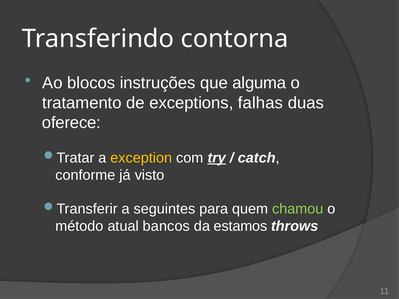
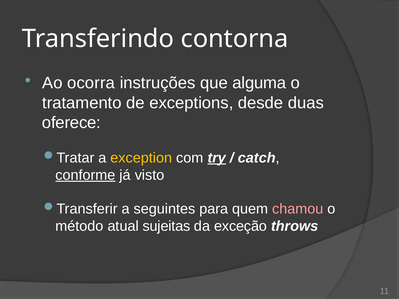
blocos: blocos -> ocorra (91, 83)
falhas: falhas -> desde (261, 103)
conforme underline: none -> present (85, 175)
chamou colour: light green -> pink (298, 209)
bancos: bancos -> sujeitas (166, 226)
estamos: estamos -> exceção (241, 226)
